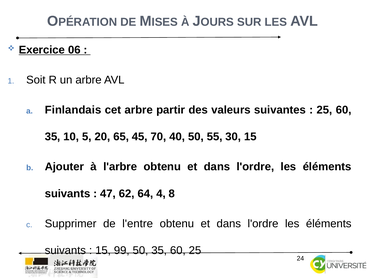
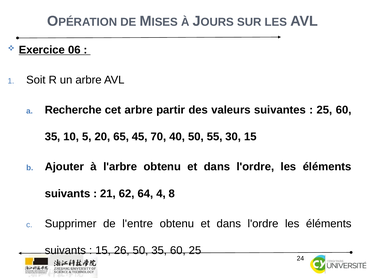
Finlandais: Finlandais -> Recherche (73, 110)
47: 47 -> 21 (108, 194)
99: 99 -> 26 (122, 251)
